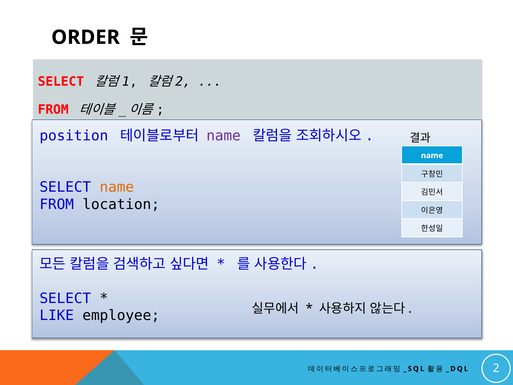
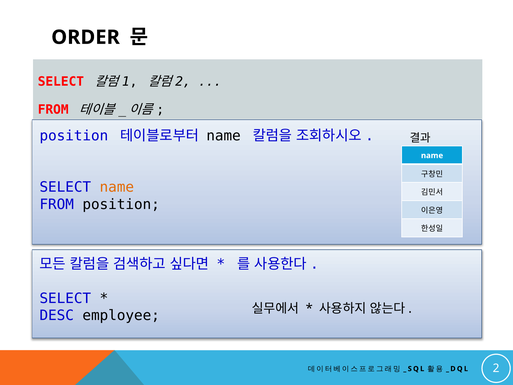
name colour: purple -> black (224, 136)
FROM location: location -> position (121, 204)
LIKE: LIKE -> DESC (57, 315)
